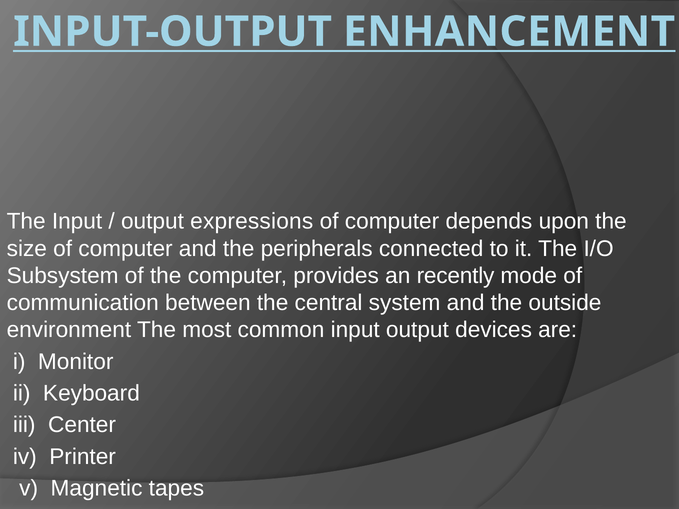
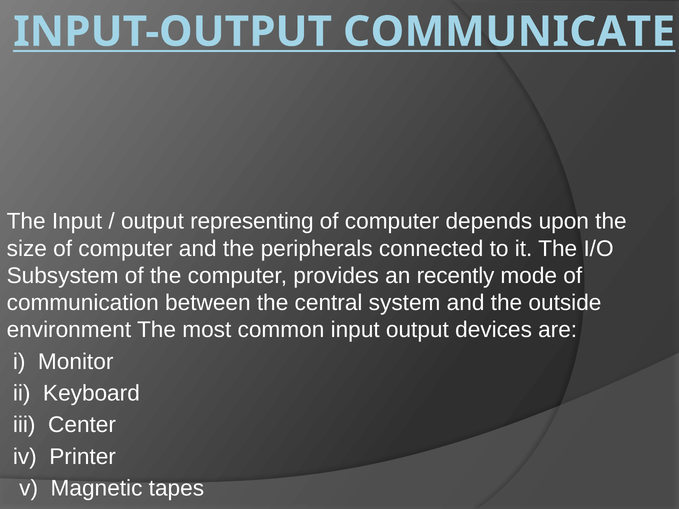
ENHANCEMENT: ENHANCEMENT -> COMMUNICATE (509, 32)
expressions: expressions -> representing (252, 222)
